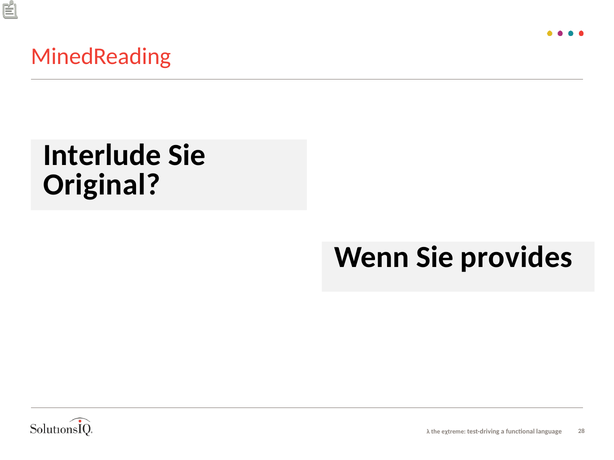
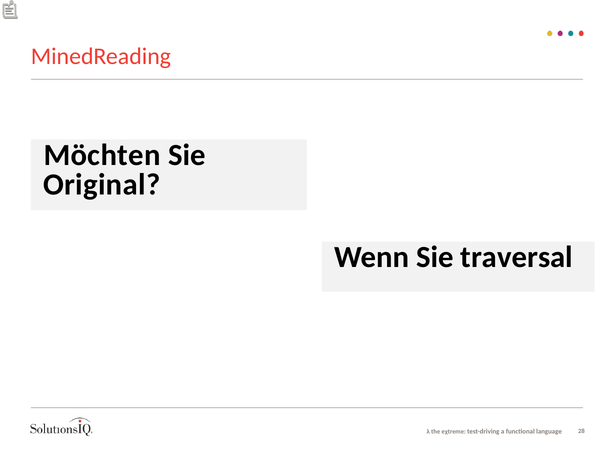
Interlude: Interlude -> Möchten (102, 155)
provides: provides -> traversal (517, 258)
